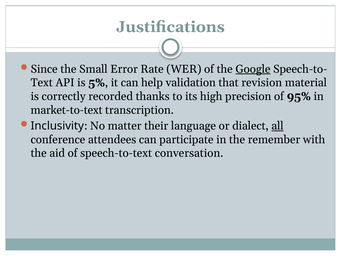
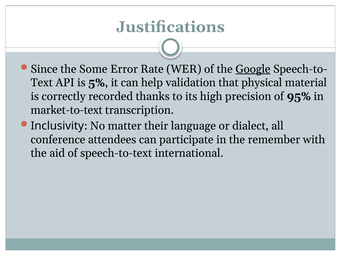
Small: Small -> Some (93, 69)
revision: revision -> physical (262, 83)
all underline: present -> none (277, 126)
conversation: conversation -> international (189, 153)
